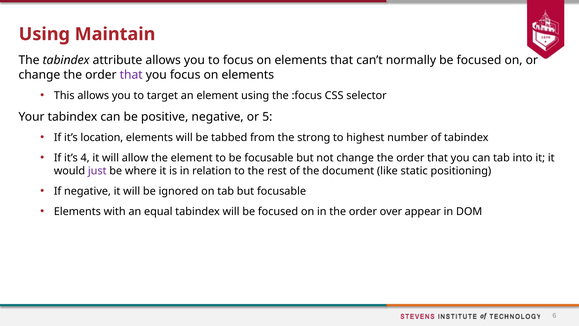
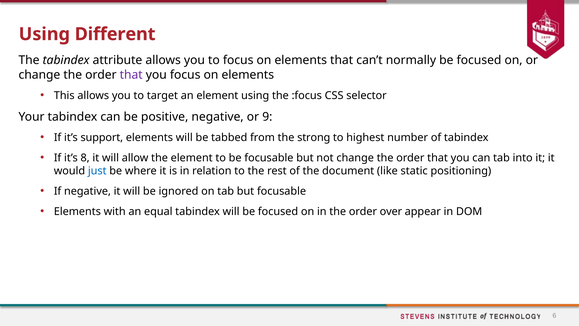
Maintain: Maintain -> Different (115, 34)
5: 5 -> 9 (267, 117)
location: location -> support (102, 138)
4: 4 -> 8 (85, 158)
just colour: purple -> blue (97, 171)
